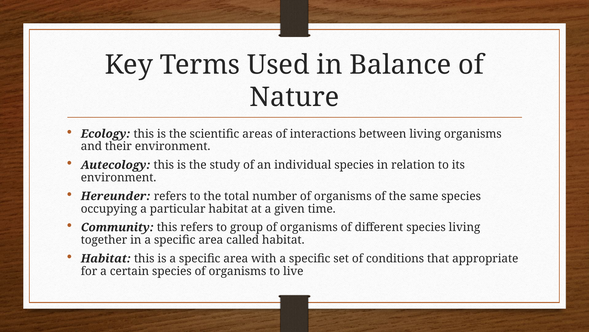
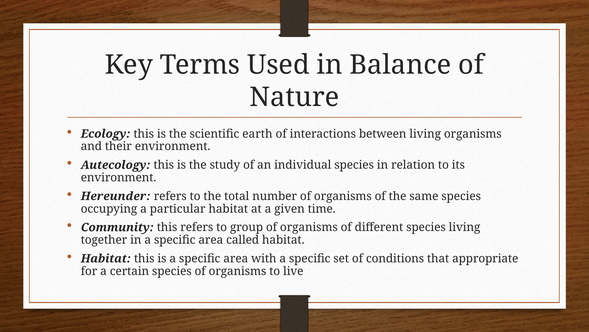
areas: areas -> earth (257, 134)
